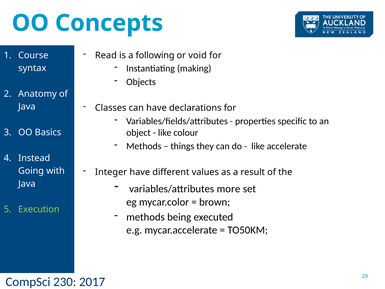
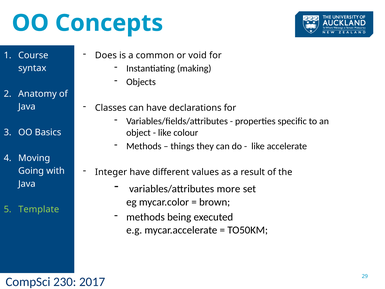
Read: Read -> Does (106, 55)
following: following -> common (155, 55)
Instead: Instead -> Moving (34, 158)
Execution: Execution -> Template (39, 209)
